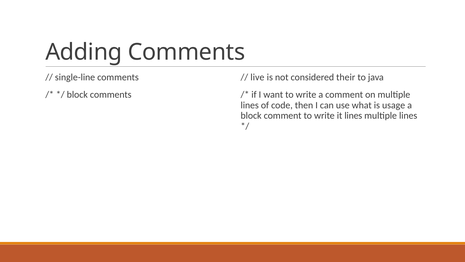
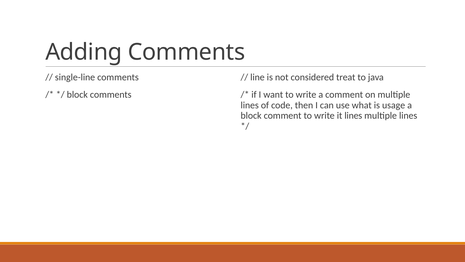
live: live -> line (257, 77)
their: their -> treat (346, 77)
